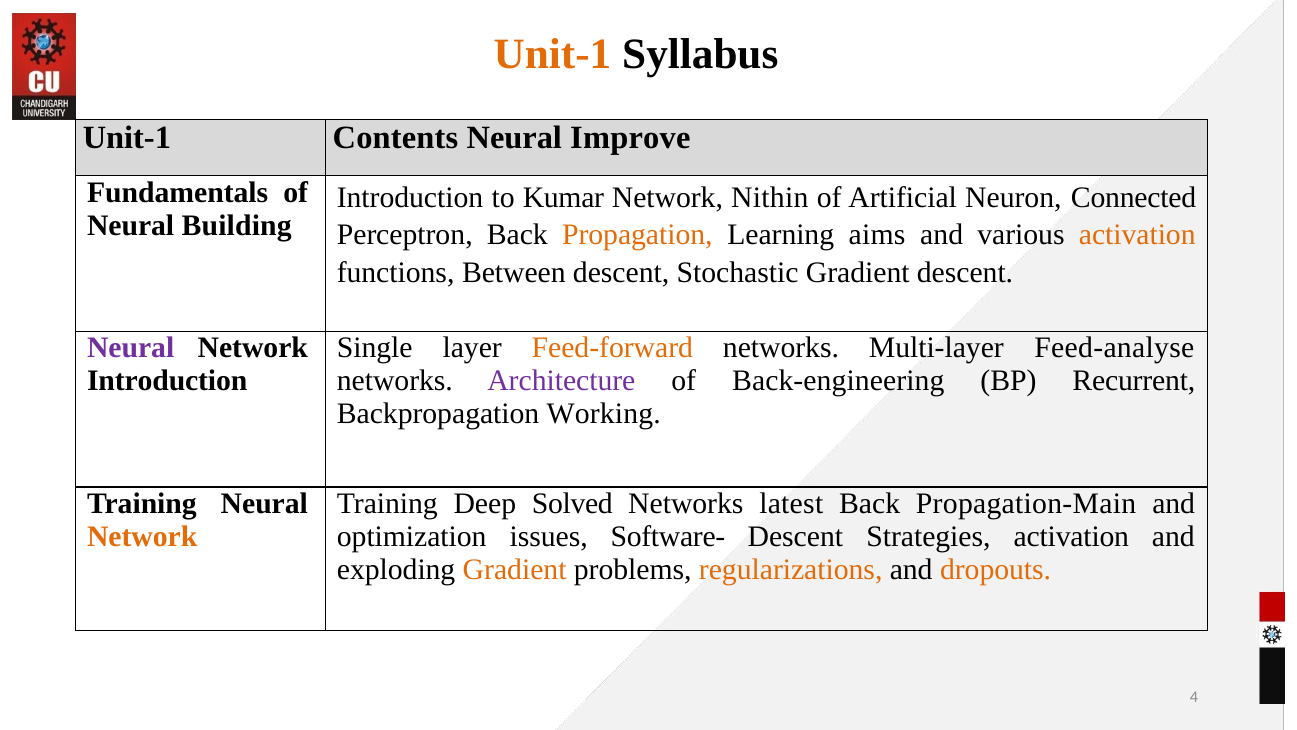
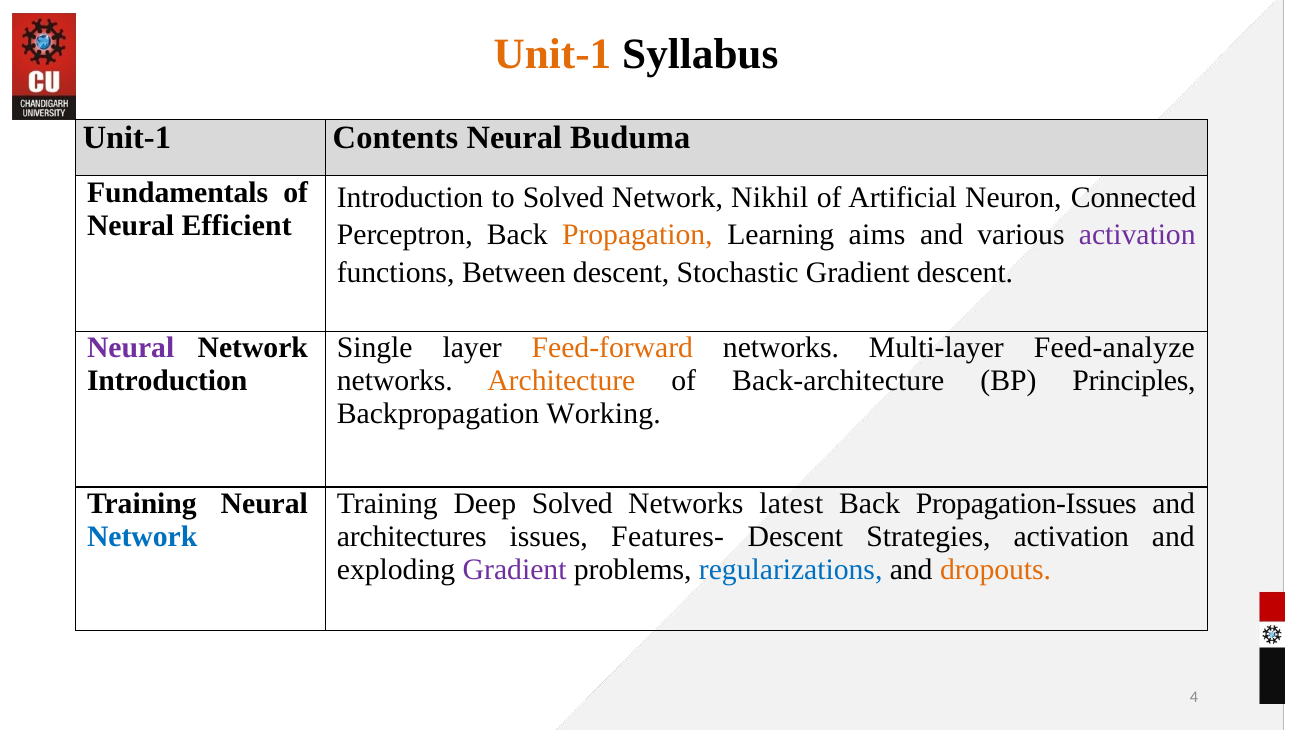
Improve: Improve -> Buduma (630, 137)
to Kumar: Kumar -> Solved (563, 197)
Nithin: Nithin -> Nikhil (770, 197)
Building: Building -> Efficient (237, 225)
activation colour: orange -> purple (1137, 235)
Feed-analyse: Feed-analyse -> Feed-analyze (1114, 348)
Architecture colour: purple -> orange (561, 381)
Back-engineering: Back-engineering -> Back-architecture (838, 381)
Recurrent: Recurrent -> Principles (1134, 381)
Propagation-Main: Propagation-Main -> Propagation-Issues (1026, 503)
Network colour: orange -> blue (142, 536)
optimization: optimization -> architectures (412, 536)
Software-: Software- -> Features- (668, 536)
Gradient colour: orange -> purple (515, 569)
regularizations colour: orange -> blue (791, 569)
